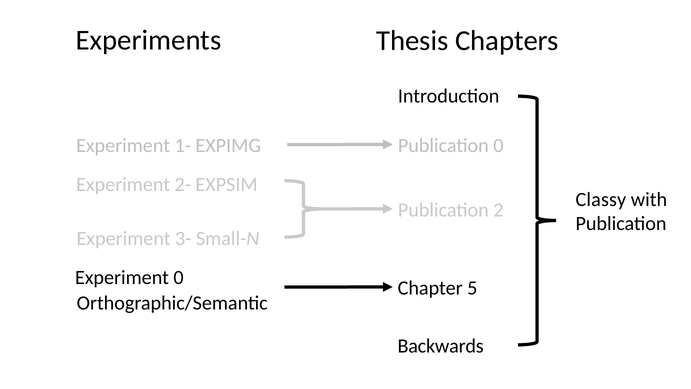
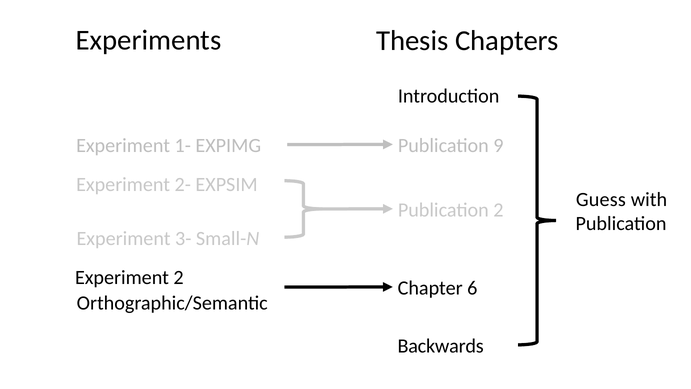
Publication 0: 0 -> 9 (498, 146)
Classy: Classy -> Guess (601, 199)
Experiment 0: 0 -> 2 (179, 277)
5: 5 -> 6 (472, 288)
